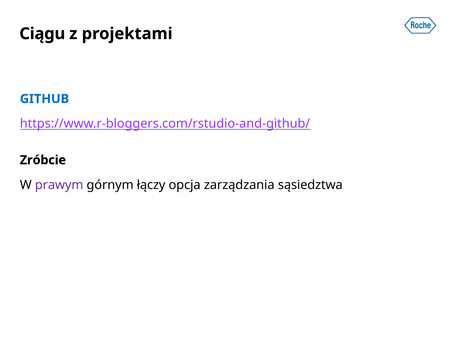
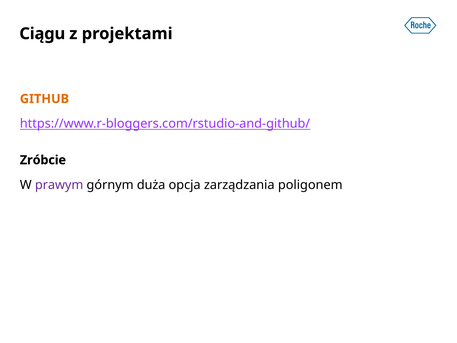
GITHUB colour: blue -> orange (44, 99)
łączy: łączy -> duża (151, 185)
sąsiedztwa: sąsiedztwa -> poligonem (310, 185)
